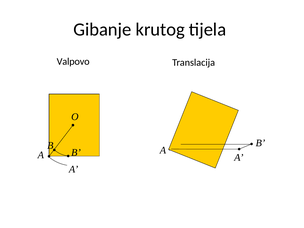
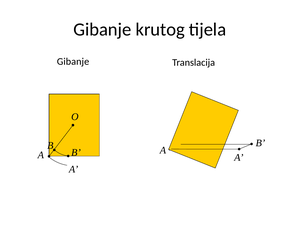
Valpovo: Valpovo -> Gibanje (73, 62)
